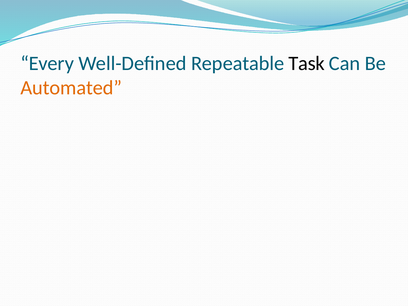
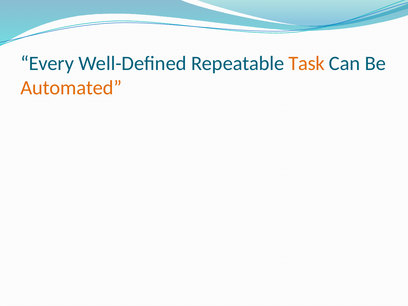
Task colour: black -> orange (307, 63)
